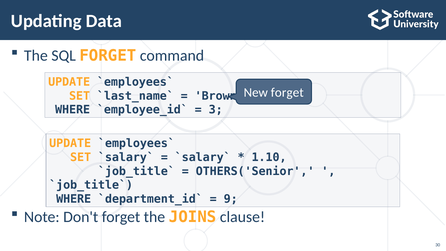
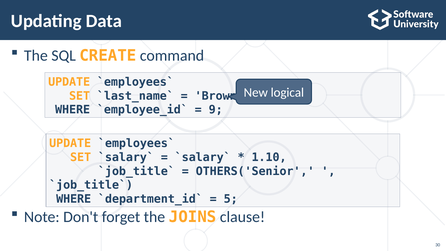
SQL FORGET: FORGET -> CREATE (108, 56)
New forget: forget -> logical (287, 92)
3: 3 -> 9 (216, 110)
9: 9 -> 5 (231, 199)
